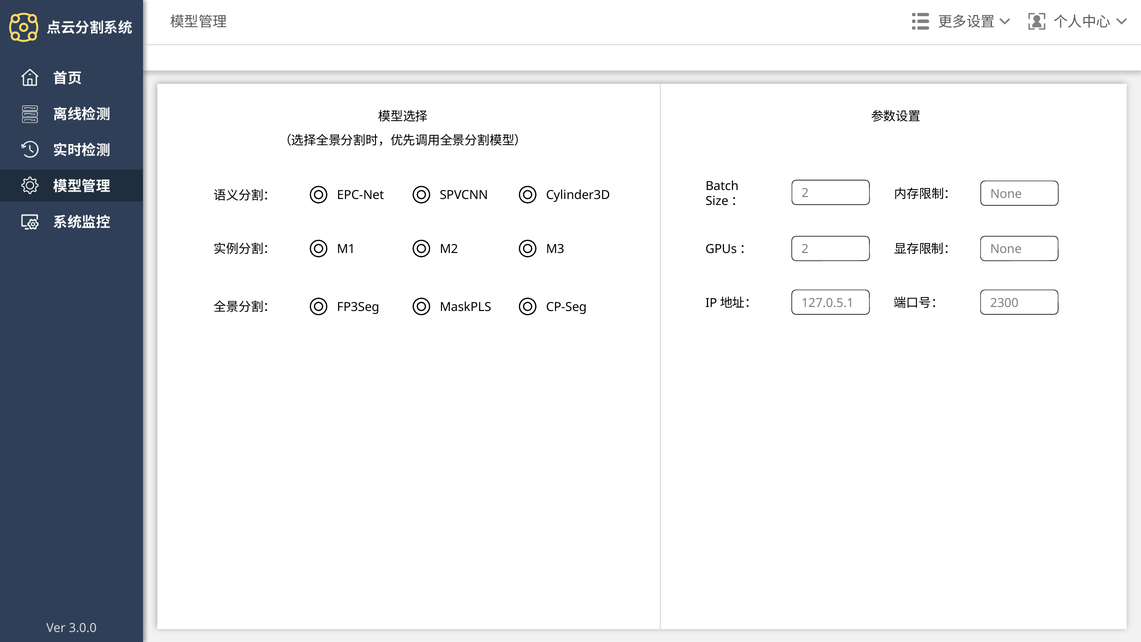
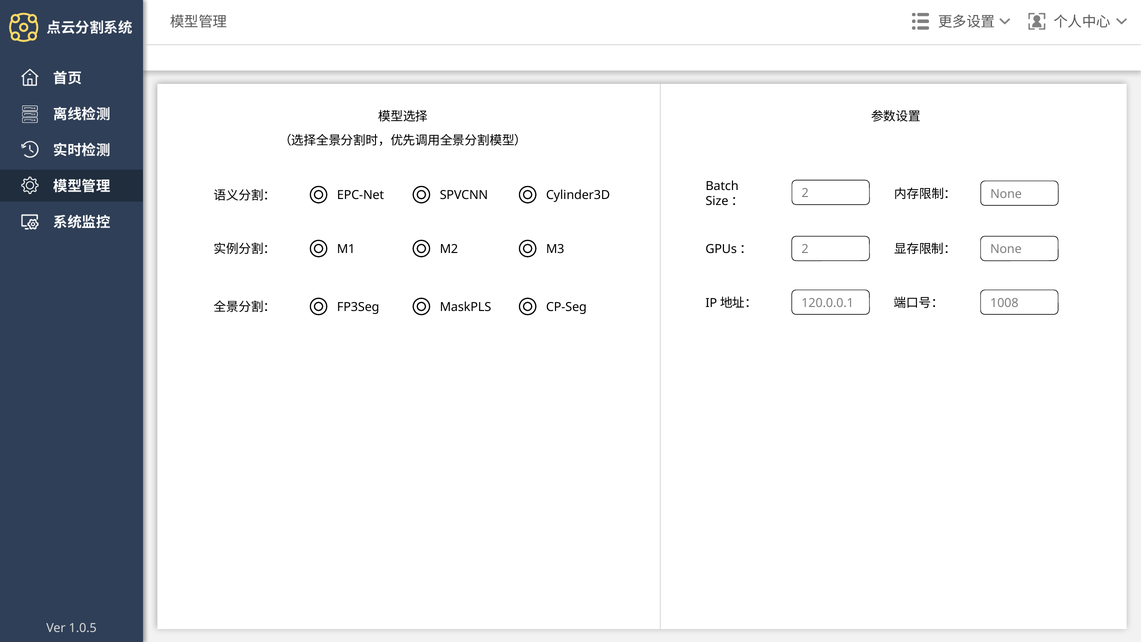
2300: 2300 -> 1008 (1004, 303)
127.0.5.1: 127.0.5.1 -> 120.0.0.1 (828, 303)
3.0.0: 3.0.0 -> 1.0.5 (83, 628)
